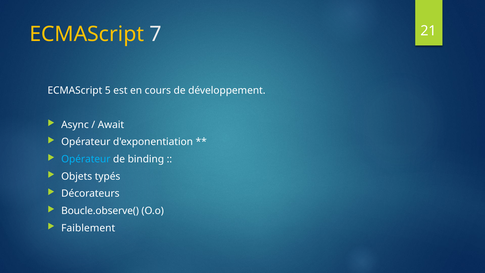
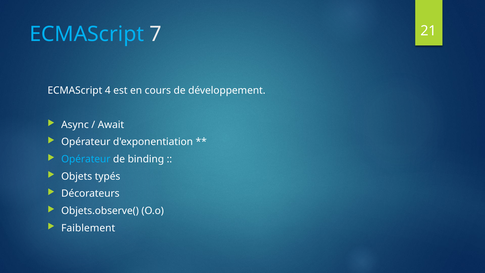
ECMAScript colour: yellow -> light blue (87, 34)
5: 5 -> 4 (108, 90)
Boucle.observe(: Boucle.observe( -> Objets.observe( (100, 211)
